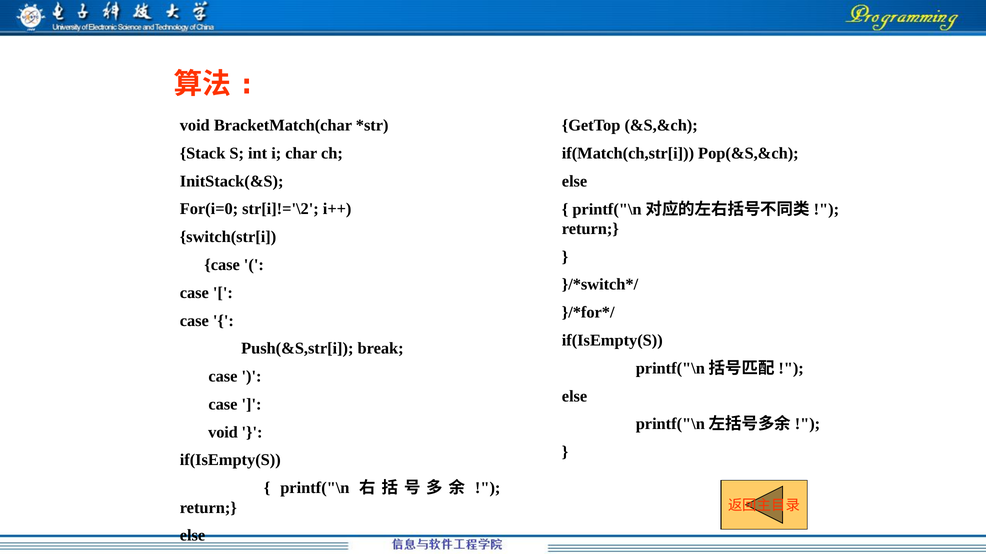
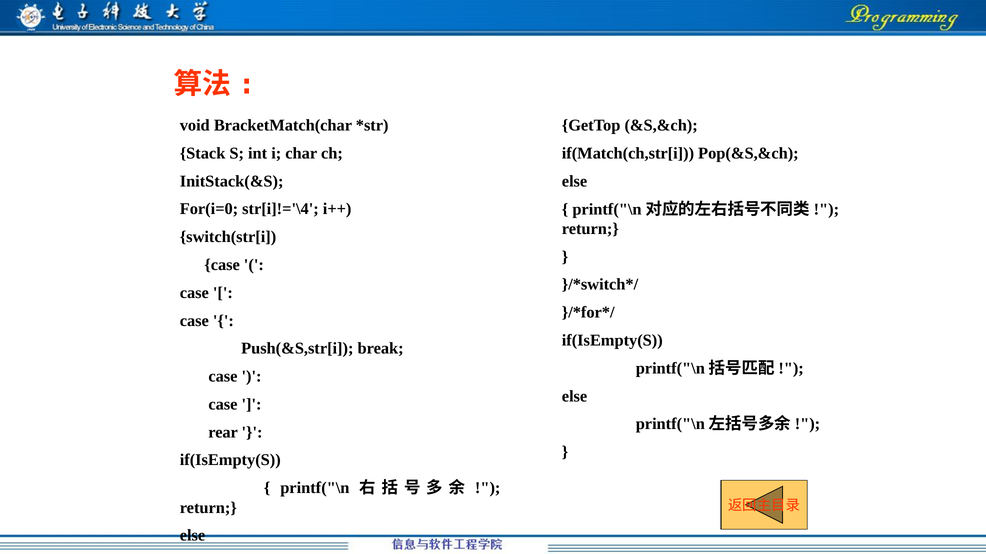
str[i]!='\2: str[i]!='\2 -> str[i]!='\4 (280, 209)
void: void -> rear (223, 433)
